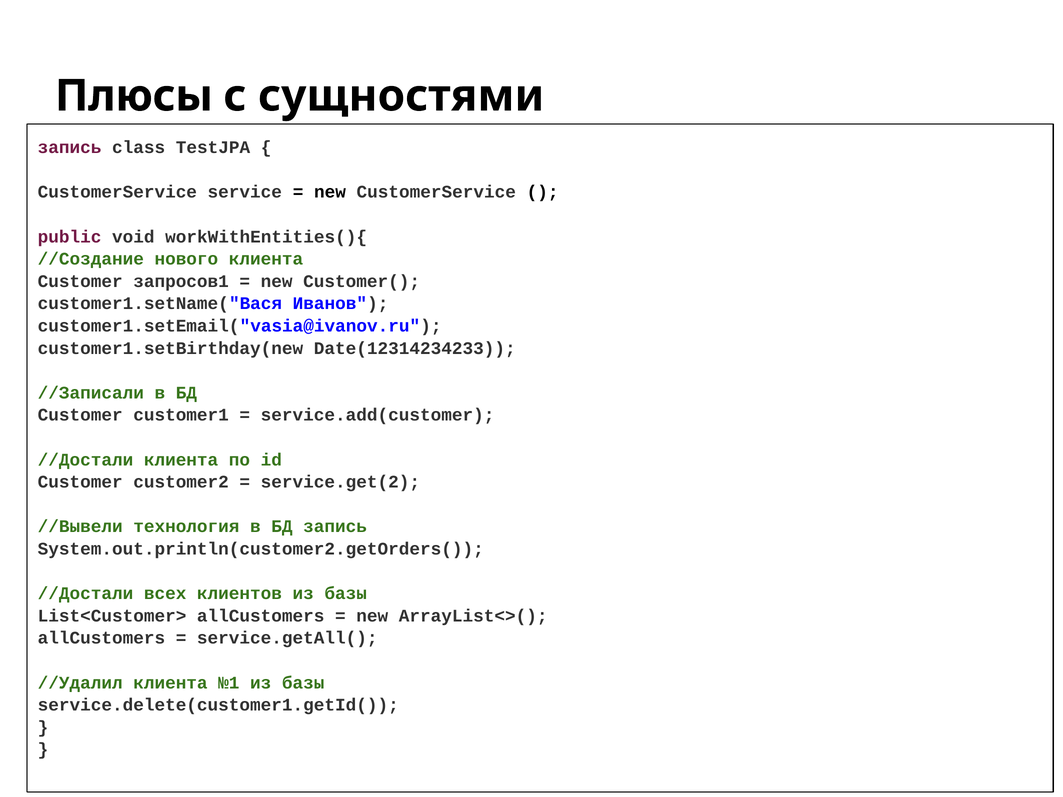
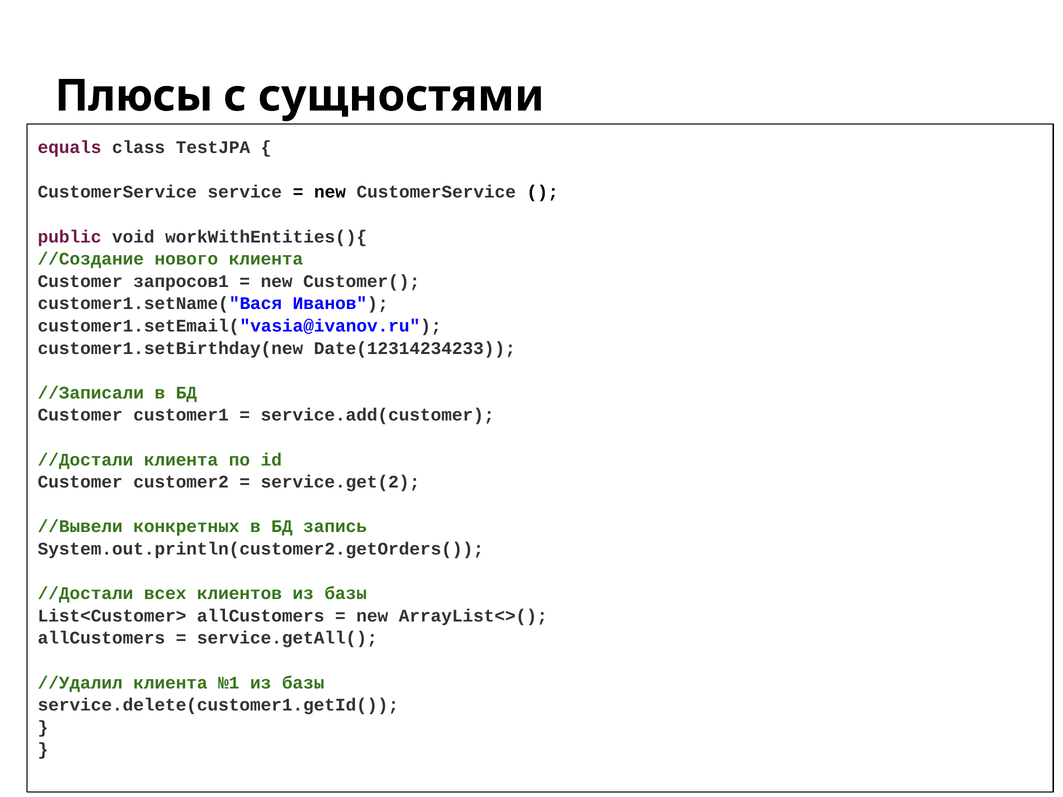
запись: запись -> equals (70, 148)
технология: технология -> конкретных (186, 527)
